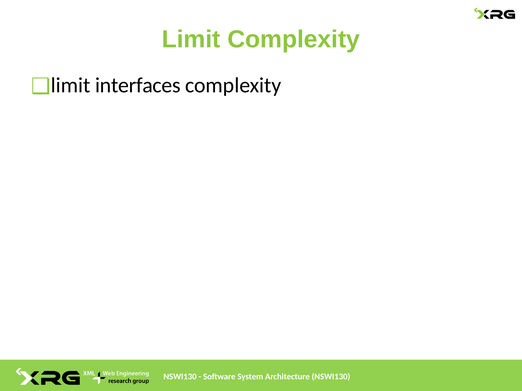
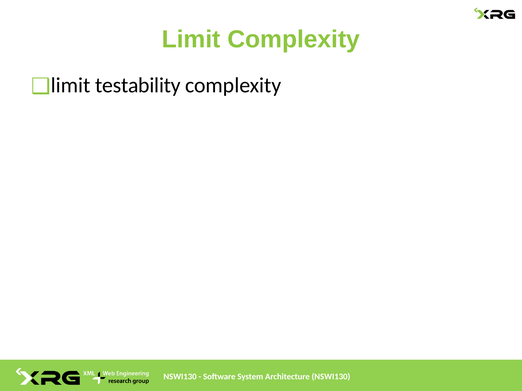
interfaces: interfaces -> testability (138, 85)
